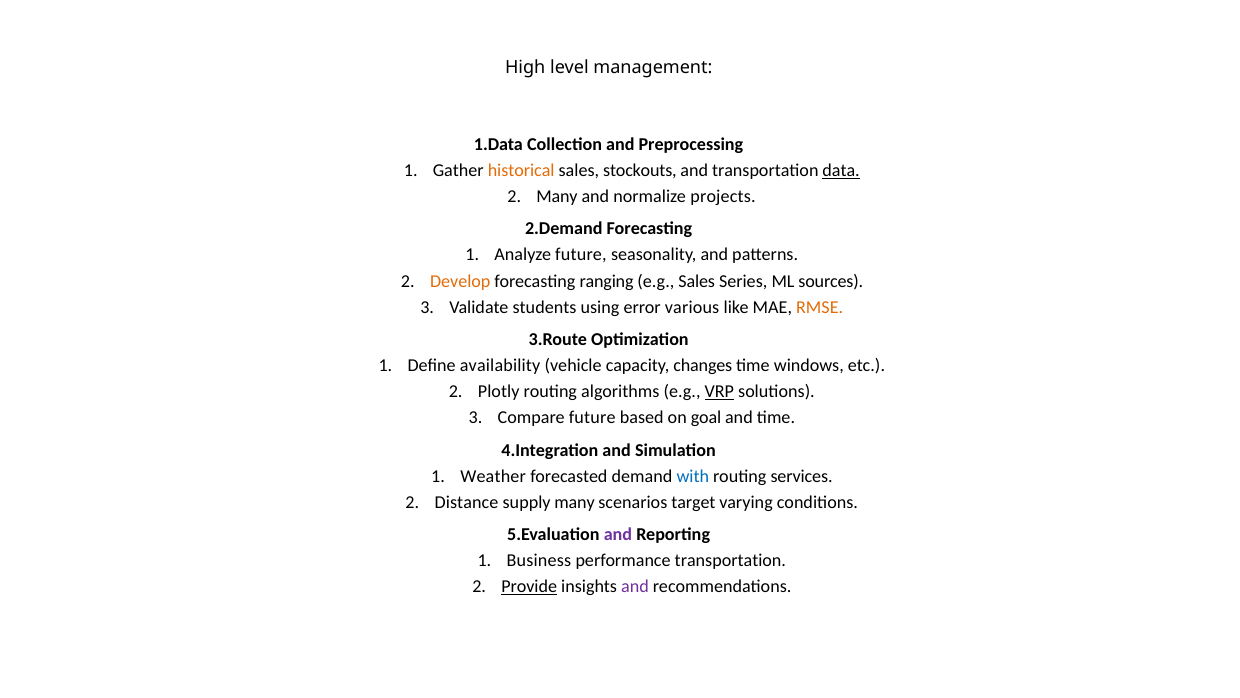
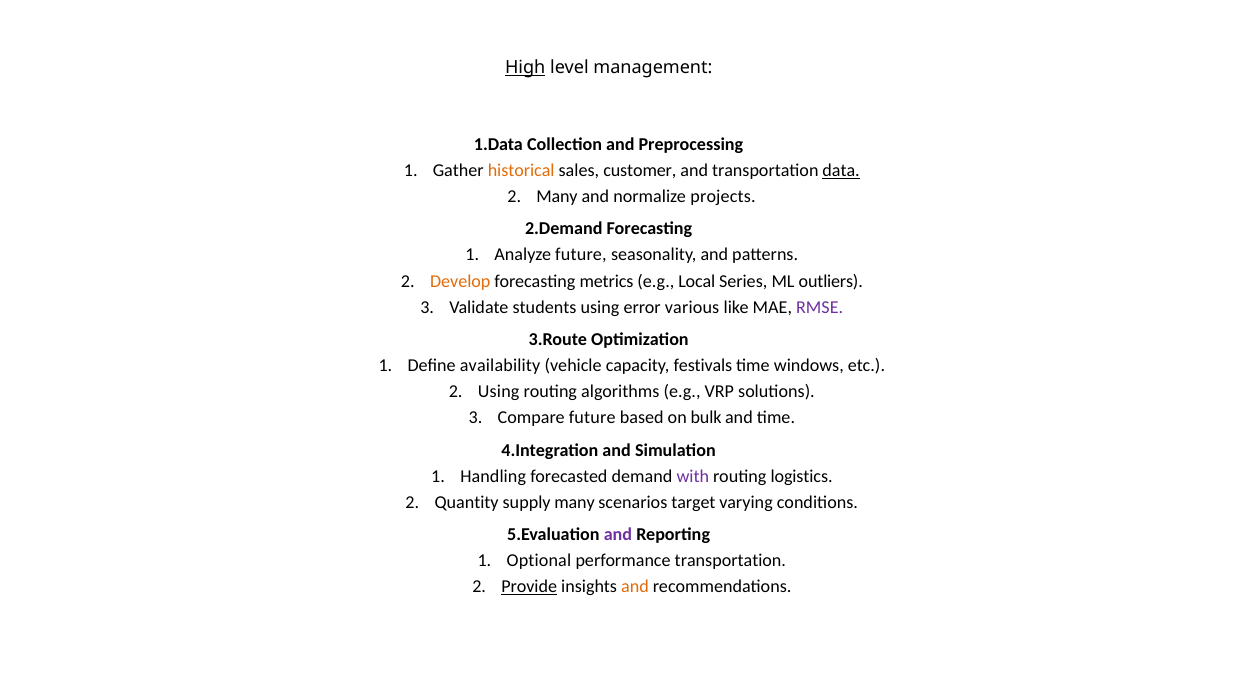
High underline: none -> present (525, 68)
stockouts: stockouts -> customer (640, 170)
ranging: ranging -> metrics (606, 281)
e.g Sales: Sales -> Local (697, 281)
sources: sources -> outliers (831, 281)
RMSE colour: orange -> purple (820, 307)
changes: changes -> festivals (703, 365)
Plotly: Plotly -> Using (499, 391)
VRP underline: present -> none (719, 391)
goal: goal -> bulk (706, 417)
Weather: Weather -> Handling (493, 476)
with colour: blue -> purple (693, 476)
services: services -> logistics (802, 476)
Distance: Distance -> Quantity (467, 502)
Business: Business -> Optional (539, 560)
and colour: purple -> orange (635, 586)
